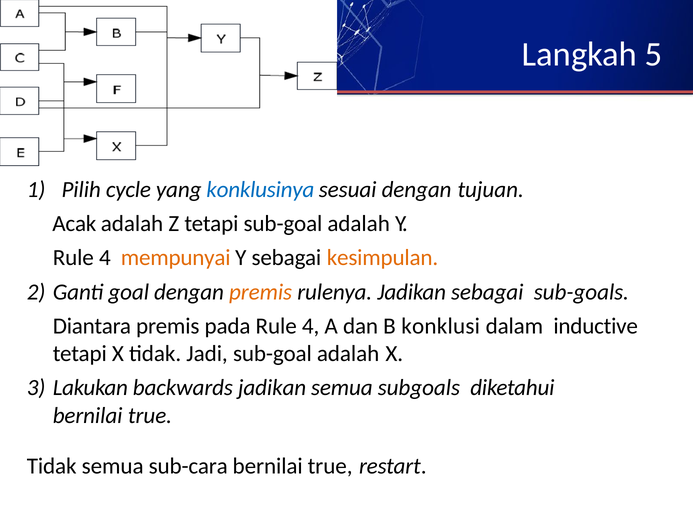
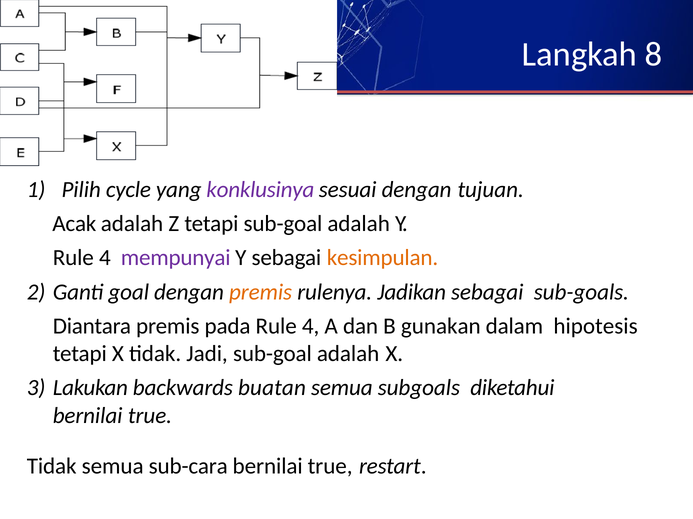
5: 5 -> 8 (653, 54)
konklusinya colour: blue -> purple (260, 190)
mempunyai colour: orange -> purple (176, 258)
konklusi: konklusi -> gunakan (441, 326)
inductive: inductive -> hipotesis (596, 326)
backwards jadikan: jadikan -> buatan (272, 388)
